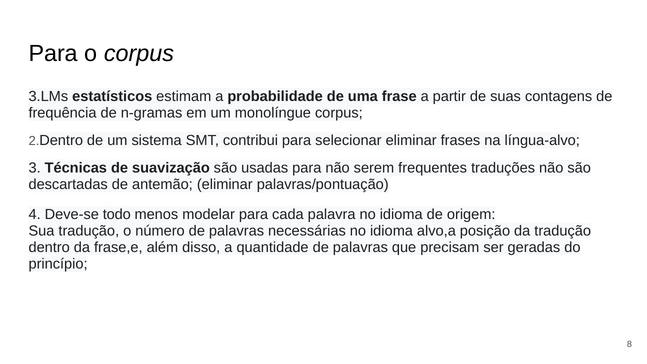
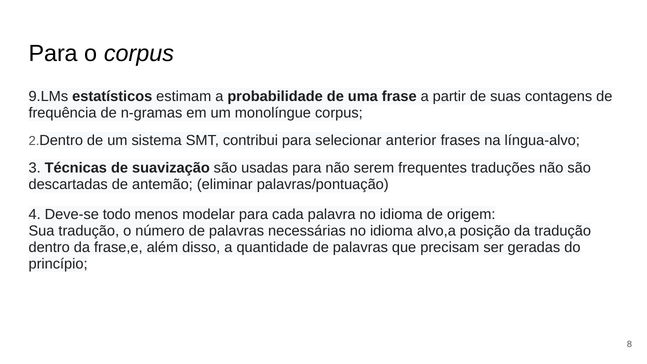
3.LMs: 3.LMs -> 9.LMs (48, 96)
selecionar eliminar: eliminar -> anterior (411, 140)
